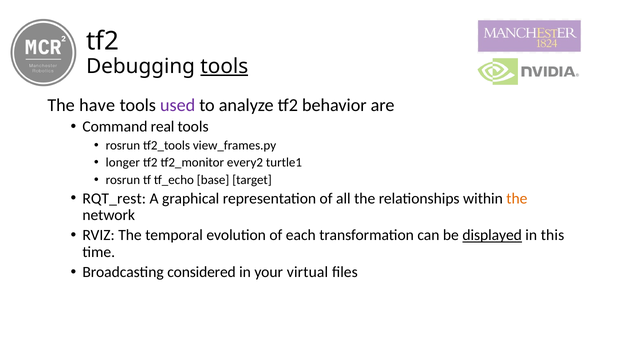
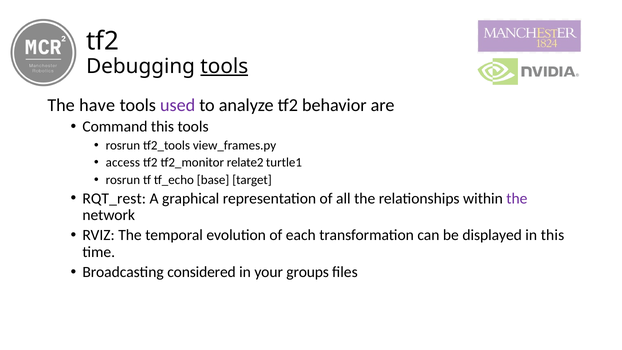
Command real: real -> this (162, 127)
longer: longer -> access (123, 162)
every2: every2 -> relate2 (245, 162)
the colour: orange -> purple (517, 198)
displayed underline: present -> none (492, 235)
virtual: virtual -> groups (308, 272)
